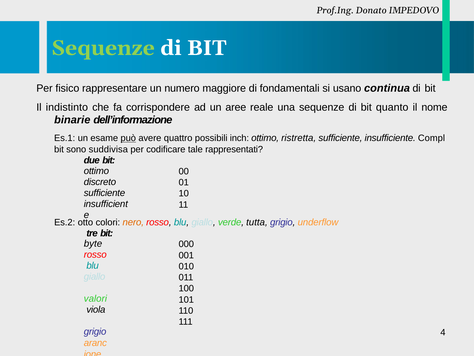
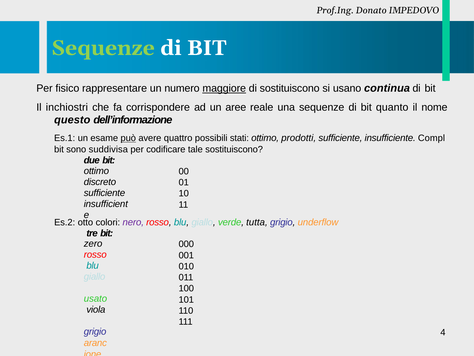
maggiore underline: none -> present (224, 88)
di fondamentali: fondamentali -> sostituiscono (290, 88)
indistinto: indistinto -> inchiostri (67, 107)
binarie: binarie -> questo (72, 120)
inch: inch -> stati (239, 138)
ristretta: ristretta -> prodotti (299, 138)
tale rappresentati: rappresentati -> sostituiscono (234, 149)
nero colour: orange -> purple (133, 222)
byte: byte -> zero (93, 243)
valori: valori -> usato (95, 298)
